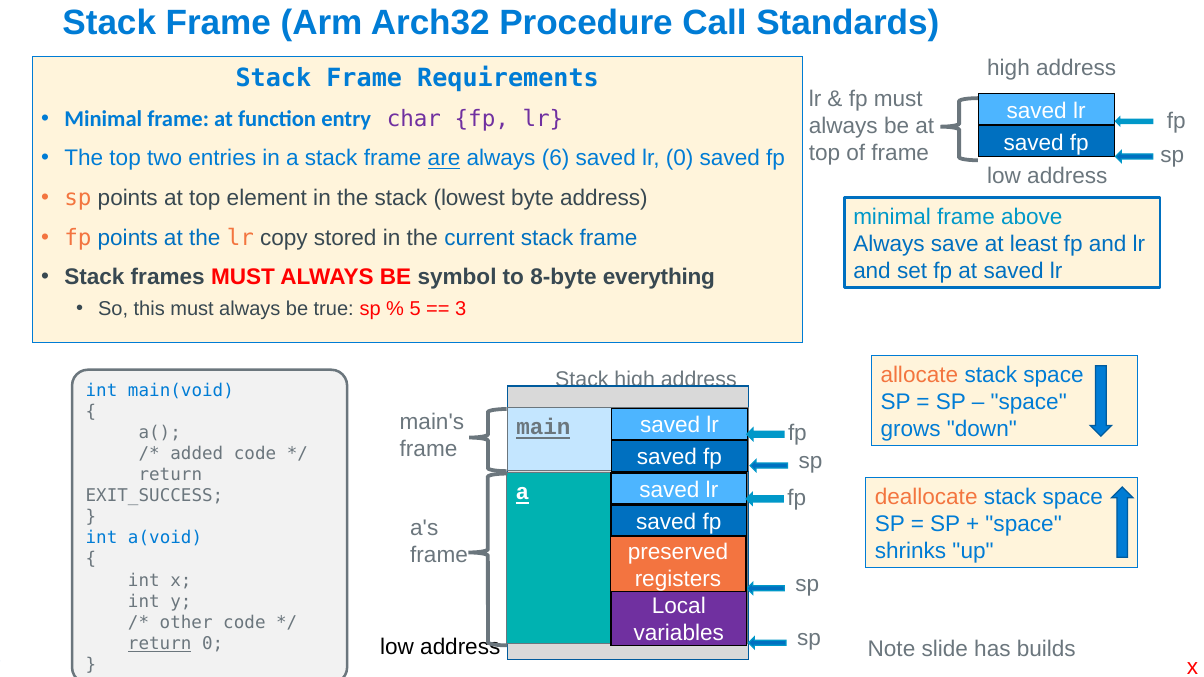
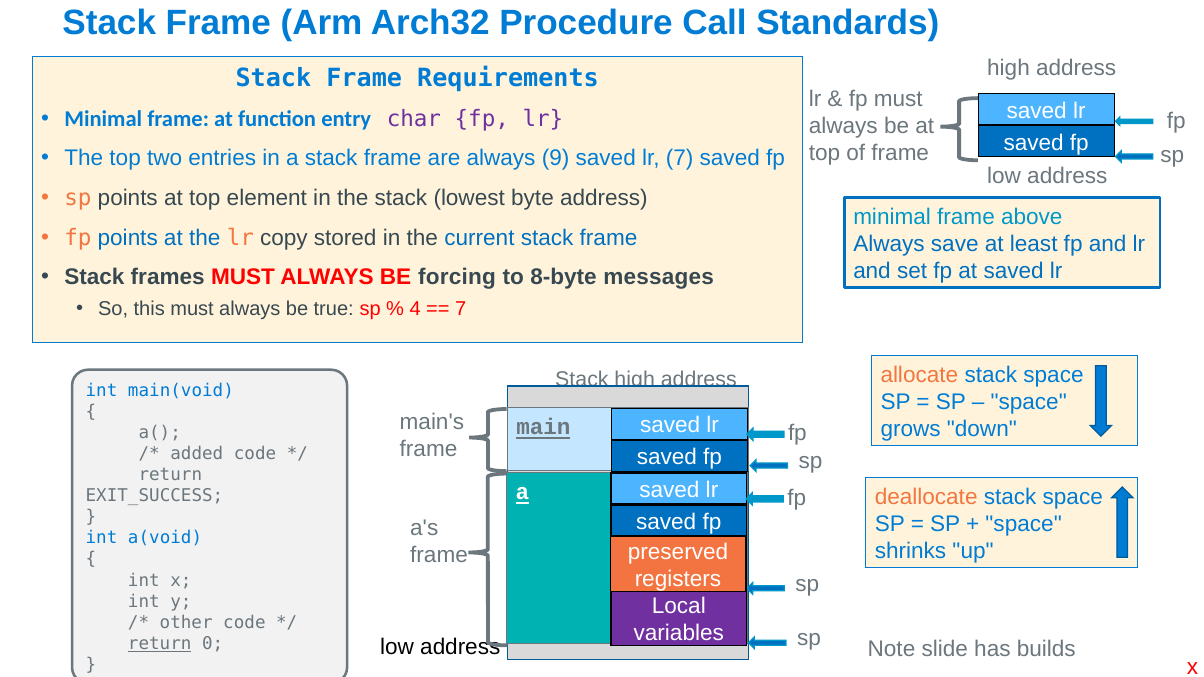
are underline: present -> none (444, 159)
6: 6 -> 9 (556, 159)
lr 0: 0 -> 7 (680, 159)
symbol: symbol -> forcing (457, 277)
everything: everything -> messages (659, 277)
5: 5 -> 4 (415, 309)
3: 3 -> 7 (461, 309)
